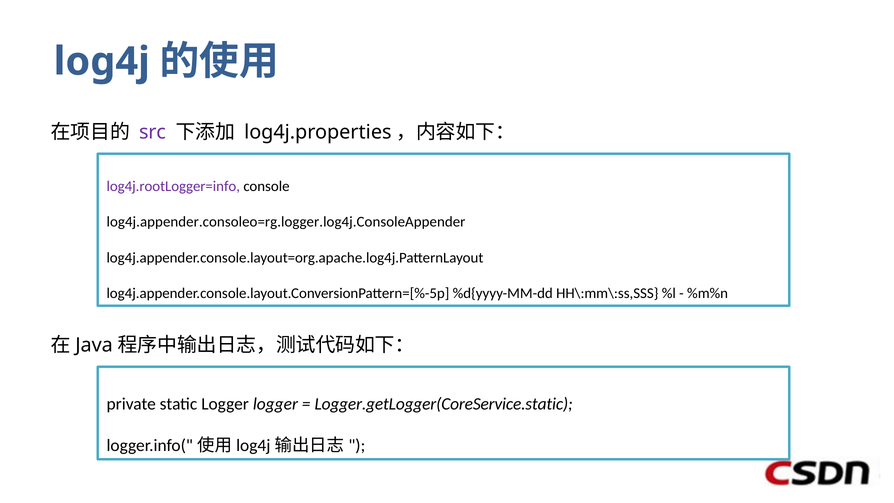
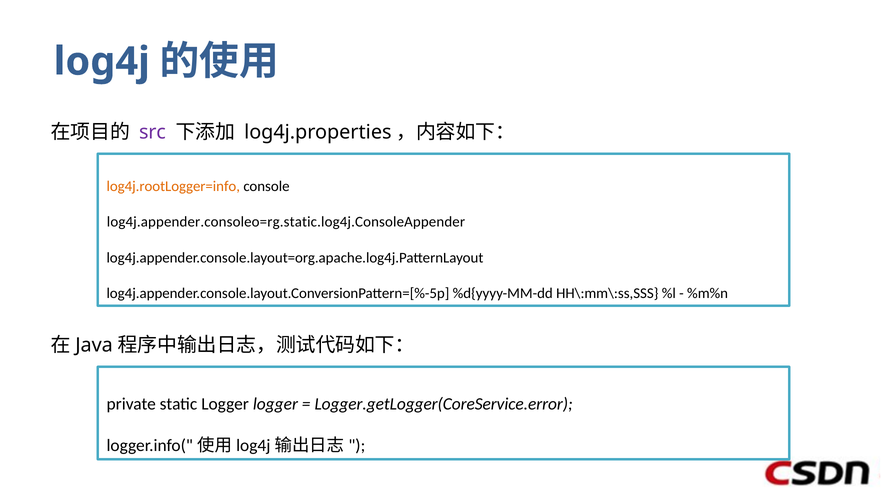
log4j.rootLogger=info colour: purple -> orange (173, 186)
log4j.appender.consoleo=rg.logger.log4j.ConsoleAppender: log4j.appender.consoleo=rg.logger.log4j.ConsoleAppender -> log4j.appender.consoleo=rg.static.log4j.ConsoleAppender (286, 222)
Logger.getLogger(CoreService.static: Logger.getLogger(CoreService.static -> Logger.getLogger(CoreService.error (444, 404)
